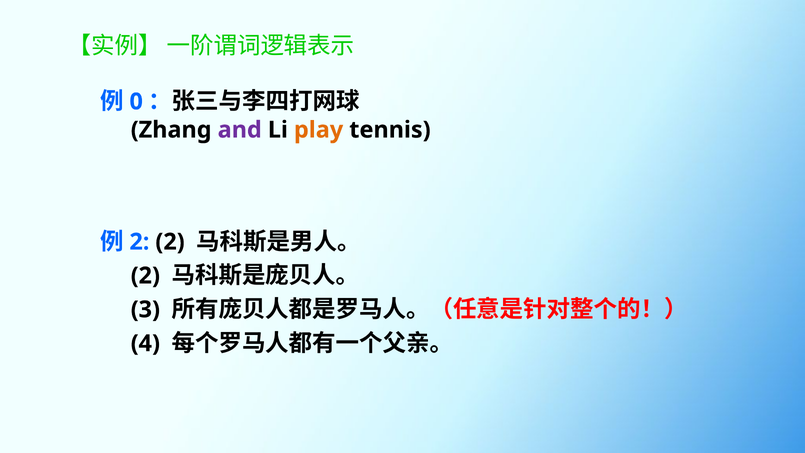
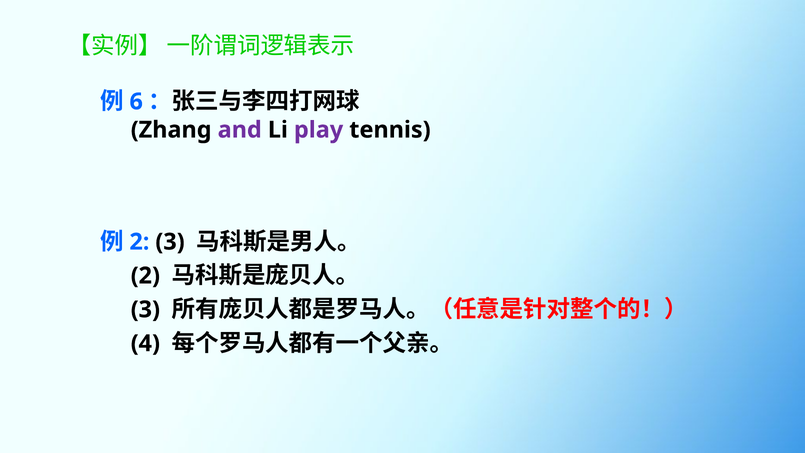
0: 0 -> 6 (136, 102)
play colour: orange -> purple (319, 130)
2 2: 2 -> 3 (170, 242)
